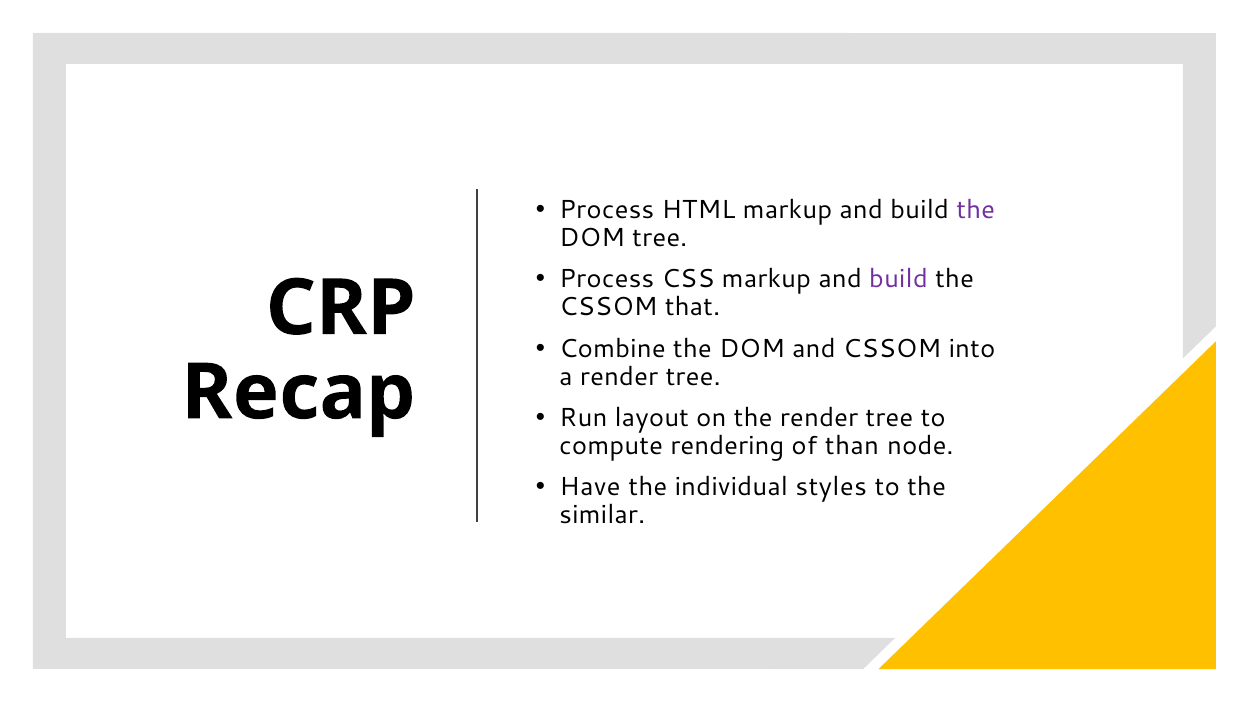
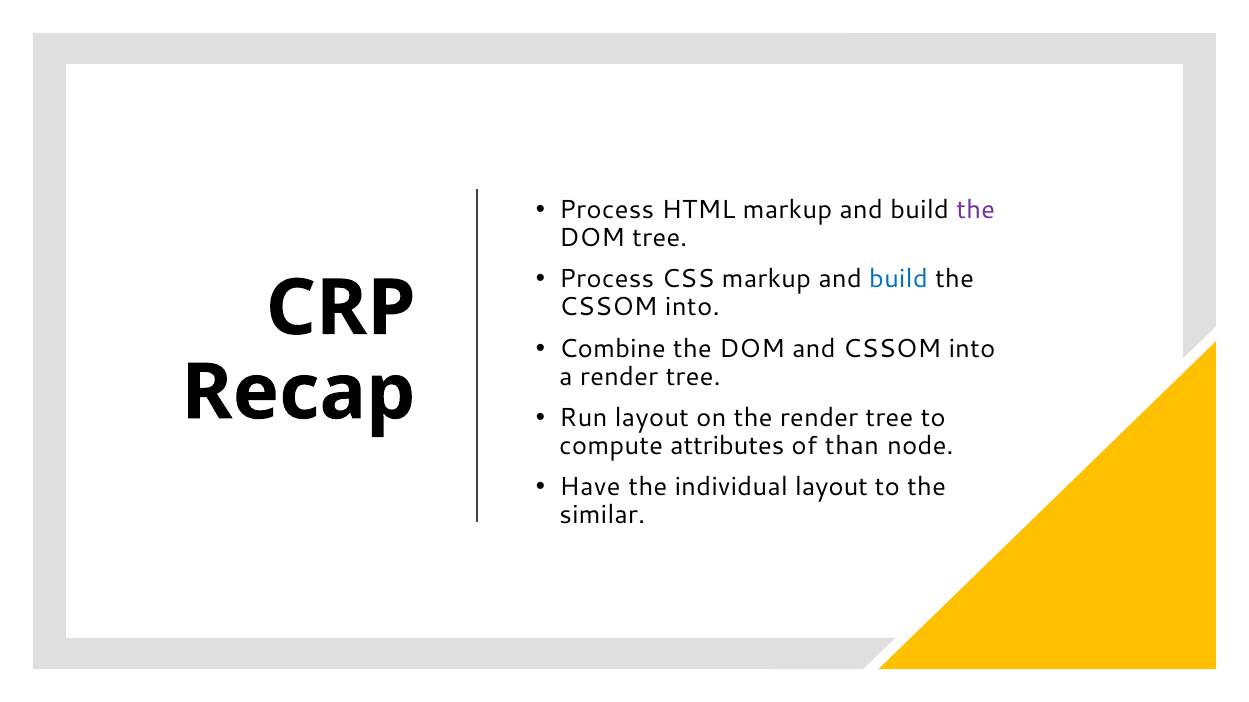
build colour: purple -> blue (898, 279)
that: that -> into (692, 308)
rendering: rendering -> attributes (727, 446)
individual styles: styles -> layout (832, 487)
